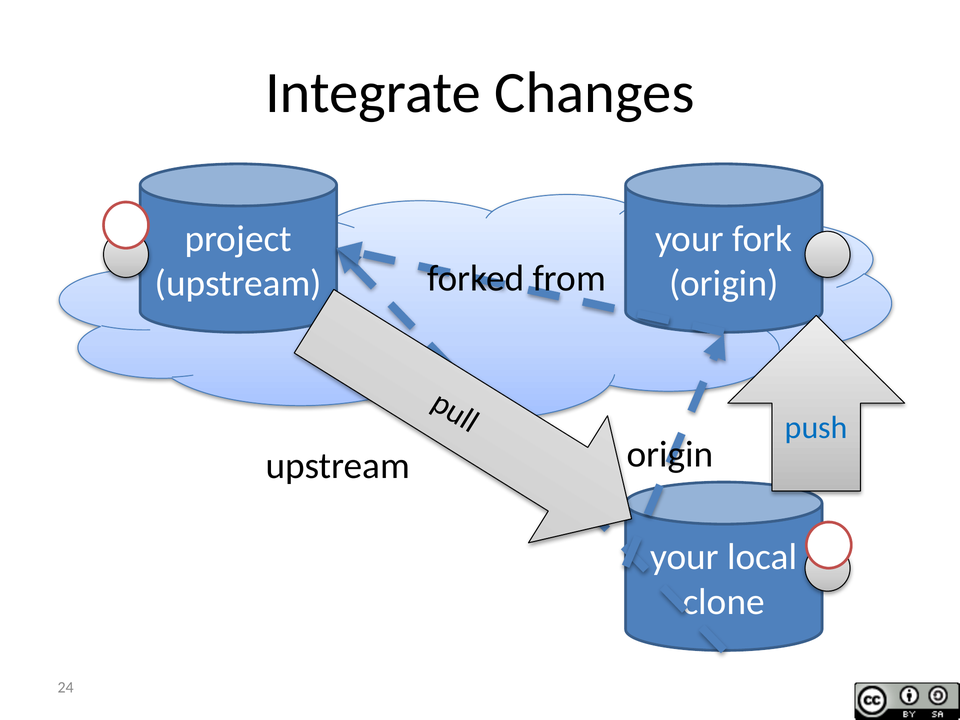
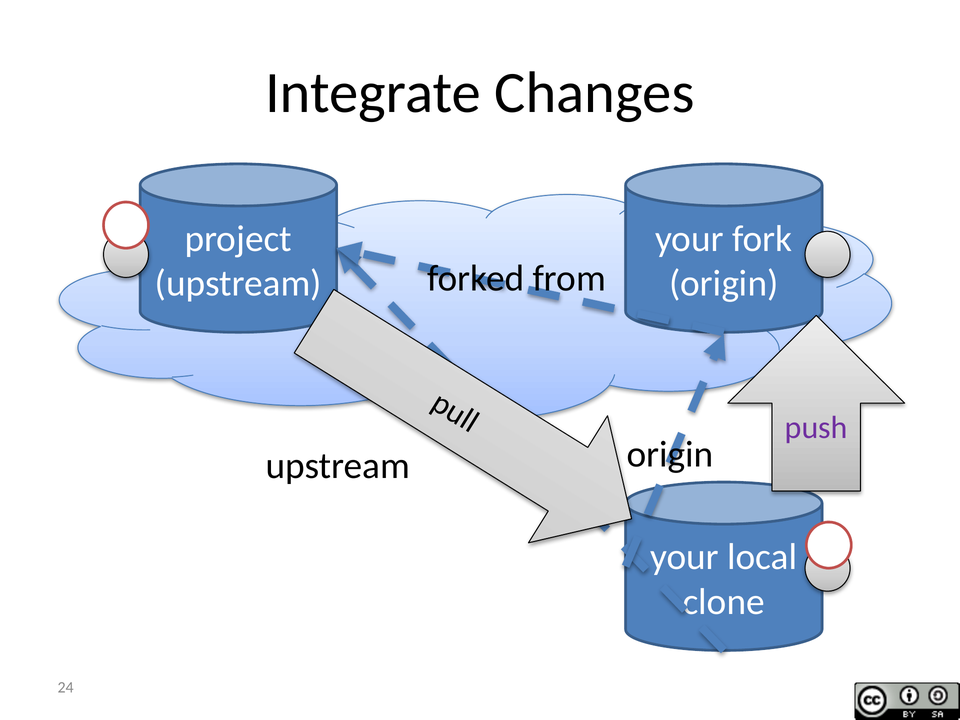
push colour: blue -> purple (816, 427)
